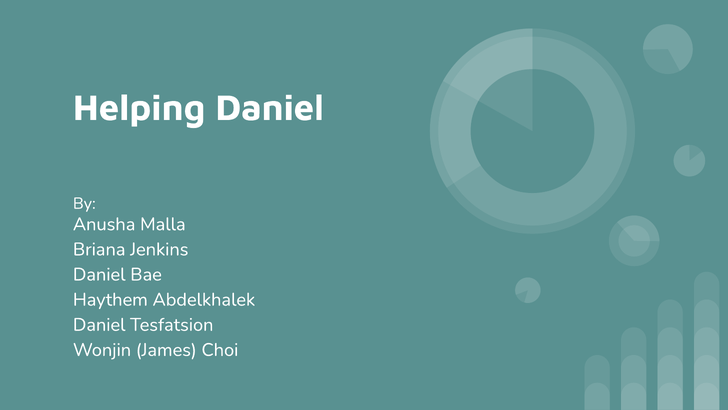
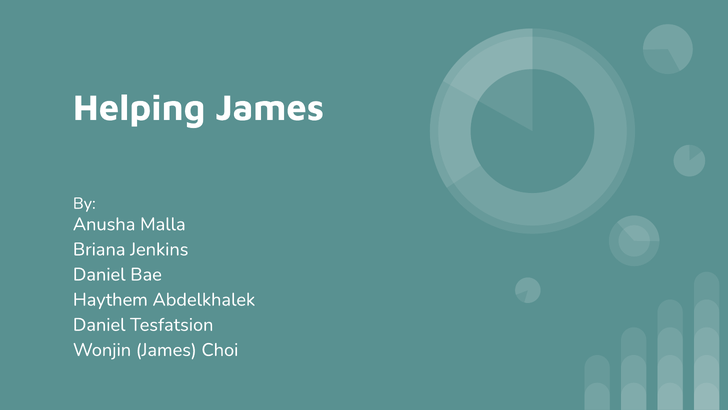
Helping Daniel: Daniel -> James (270, 108)
